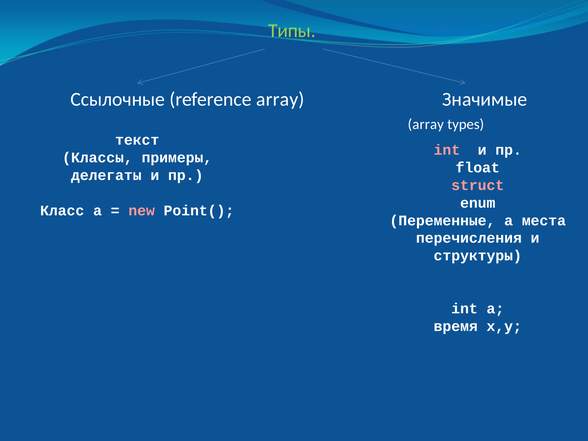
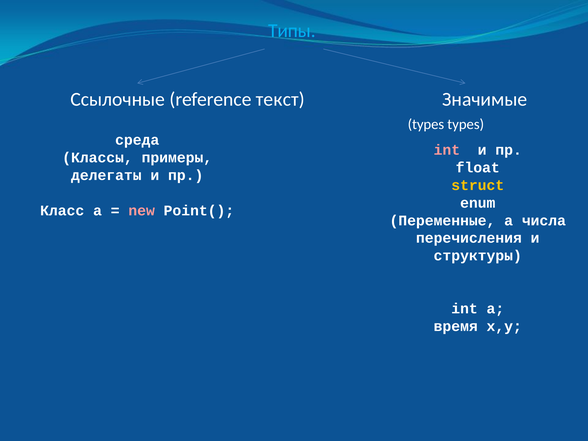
Типы colour: light green -> light blue (292, 31)
reference array: array -> текст (280, 99)
array: array -> types (426, 124)
текст: текст -> среда (137, 140)
struct colour: pink -> yellow (478, 185)
места: места -> числа (544, 220)
